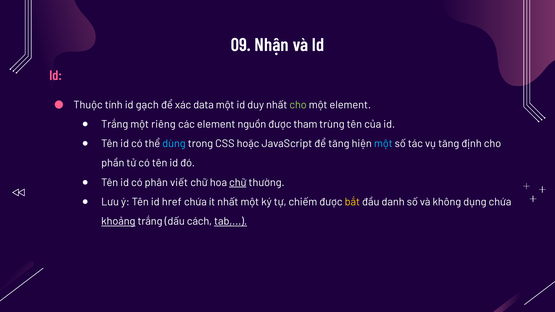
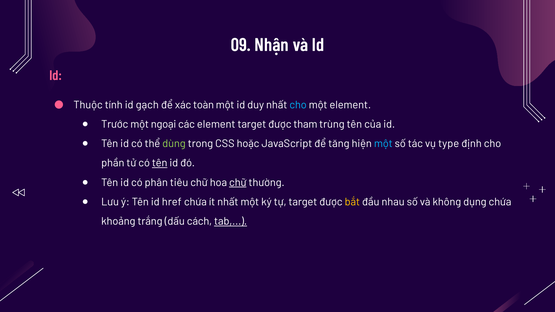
data: data -> toàn (204, 105)
cho colour: light green -> light blue (298, 105)
Trắng: Trắng -> Trước (115, 124)
riêng: riêng -> ngoại (164, 124)
element nguồn: nguồn -> target (252, 124)
dùng colour: light blue -> light green (174, 144)
vụ tăng: tăng -> type (449, 144)
tên underline: none -> present (160, 163)
viết: viết -> tiêu (179, 183)
tự chiếm: chiếm -> target (303, 202)
danh: danh -> nhau (393, 202)
khoảng underline: present -> none (118, 221)
